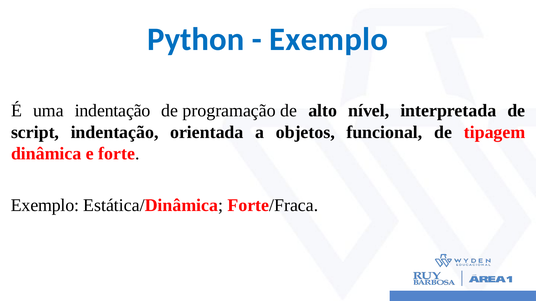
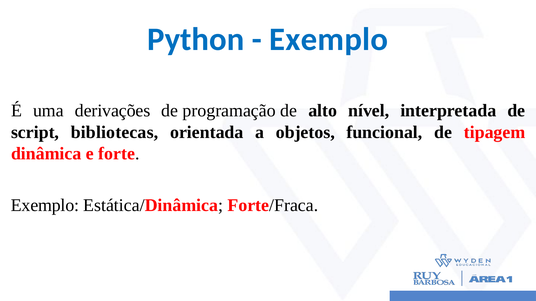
uma indentação: indentação -> derivações (113, 111)
script indentação: indentação -> bibliotecas (115, 132)
